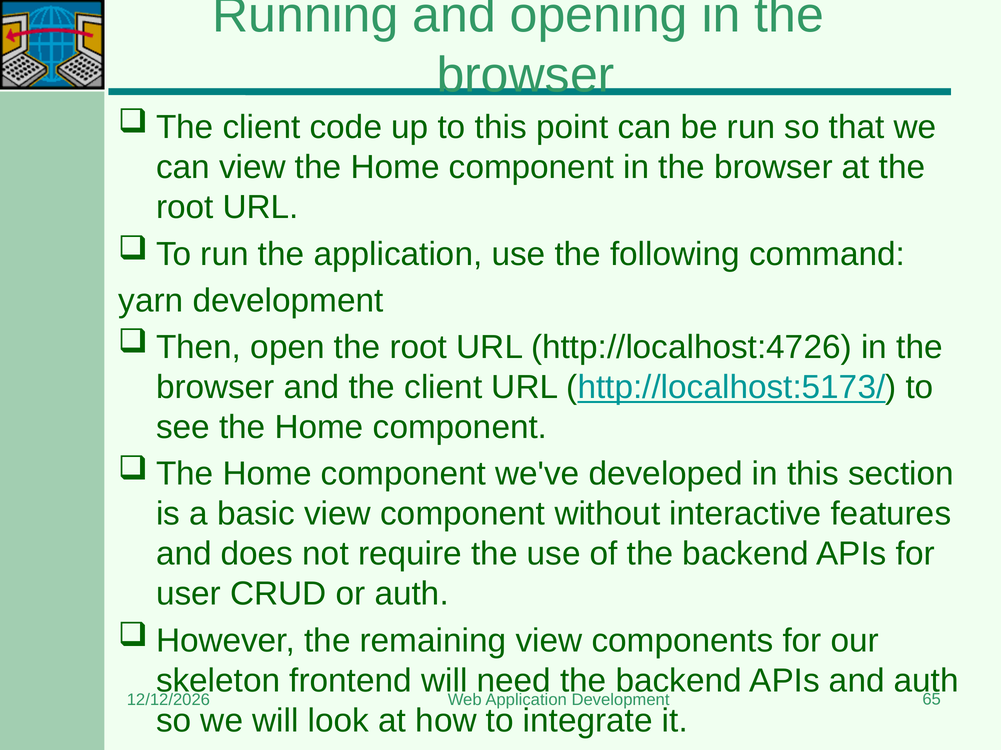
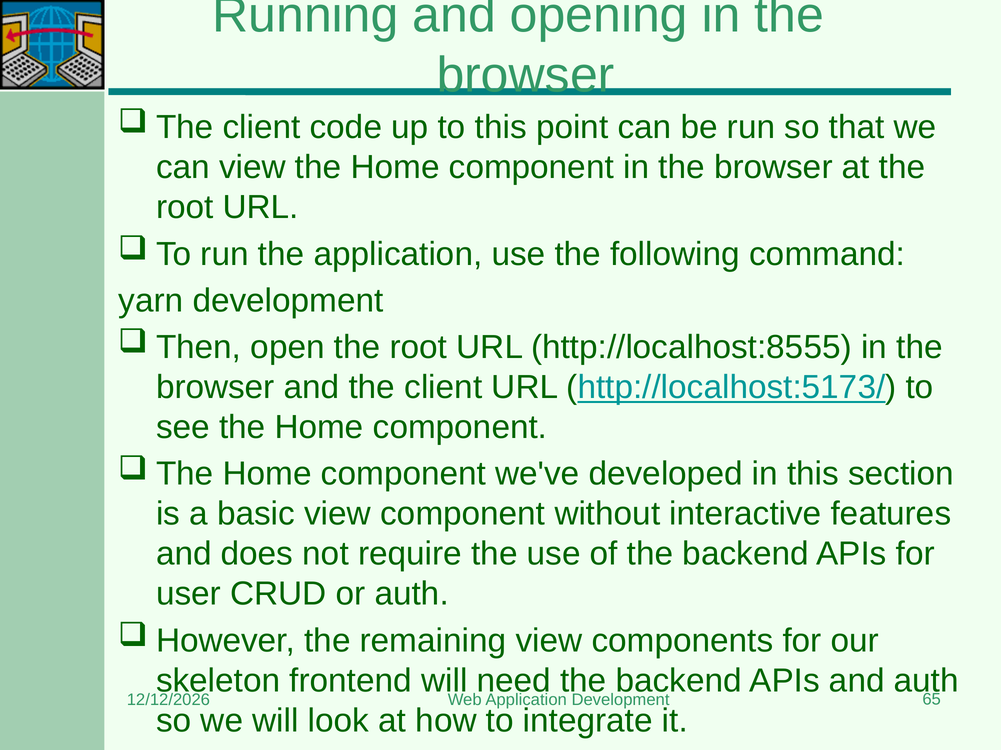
http://localhost:4726: http://localhost:4726 -> http://localhost:8555 (691, 348)
